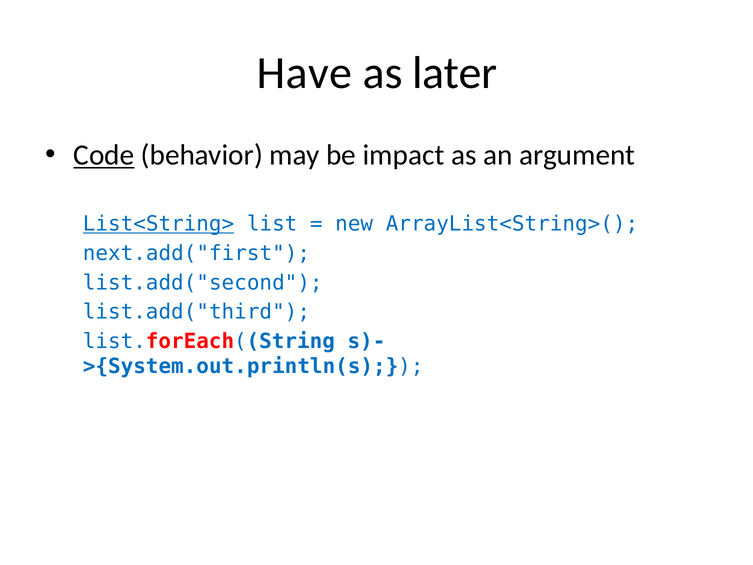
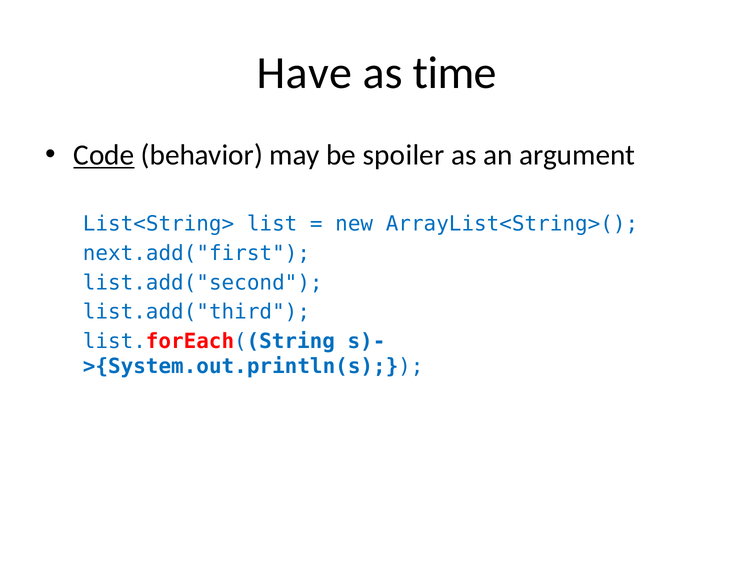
later: later -> time (455, 73)
impact: impact -> spoiler (404, 155)
List<String> underline: present -> none (159, 224)
